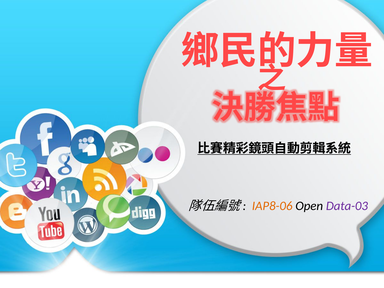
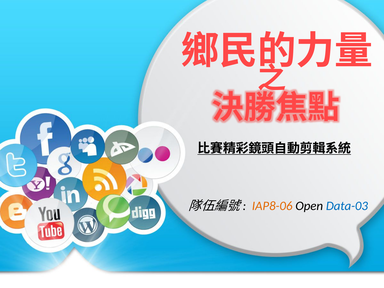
Data-03 colour: purple -> blue (347, 206)
